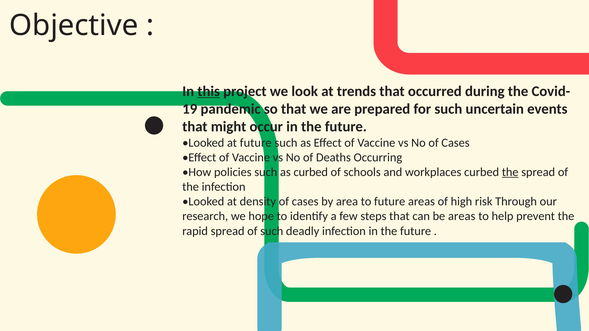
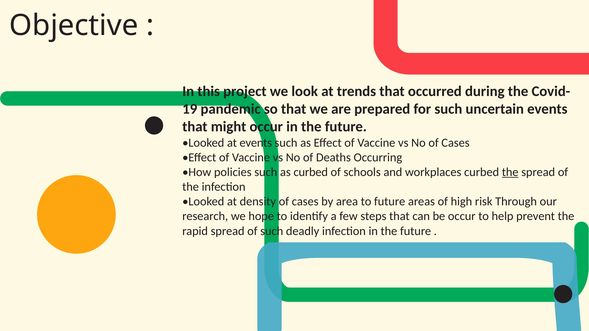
this underline: present -> none (209, 91)
at future: future -> events (256, 143)
be areas: areas -> occur (462, 216)
